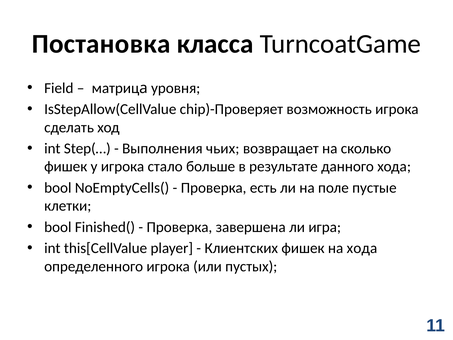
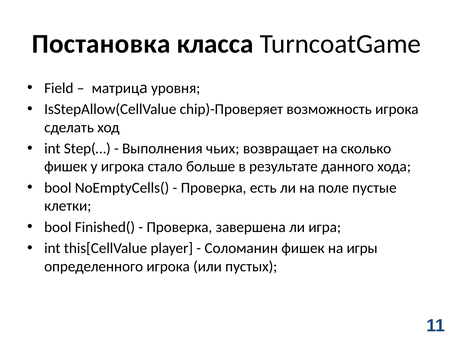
Клиентских: Клиентских -> Соломанин (241, 248)
на хода: хода -> игры (362, 248)
